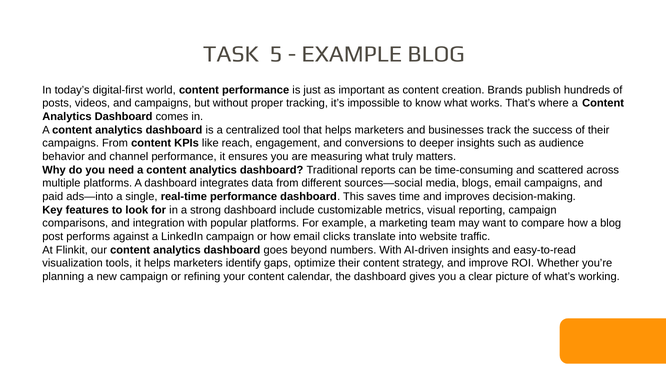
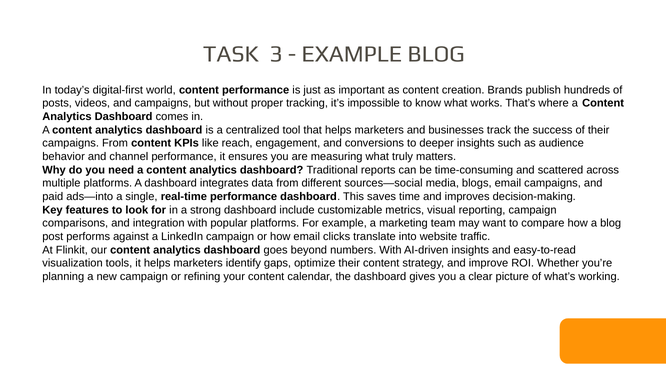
5: 5 -> 3 (276, 54)
